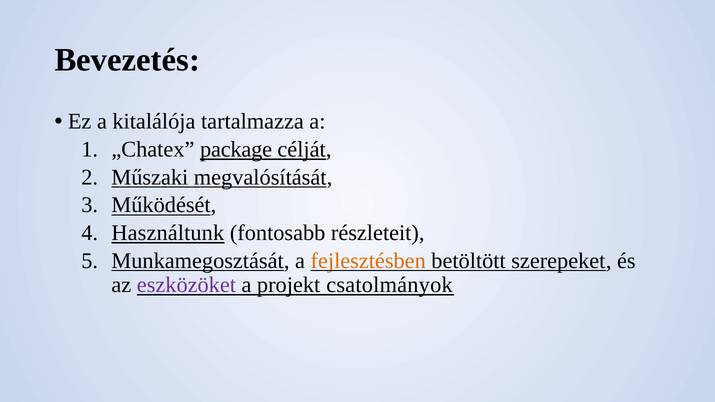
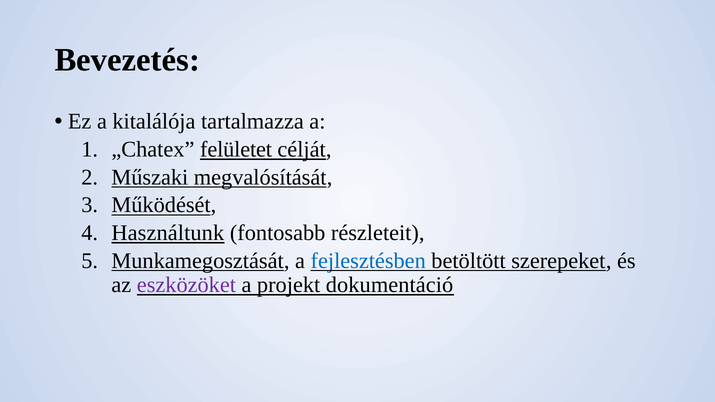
package: package -> felületet (236, 150)
fejlesztésben colour: orange -> blue (368, 261)
csatolmányok: csatolmányok -> dokumentáció (390, 285)
